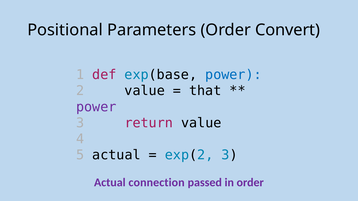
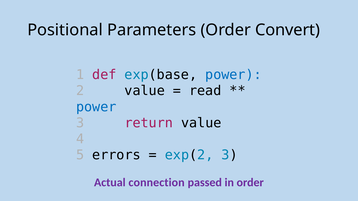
that: that -> read (205, 91)
power colour: purple -> blue (96, 107)
5 actual: actual -> errors (116, 155)
